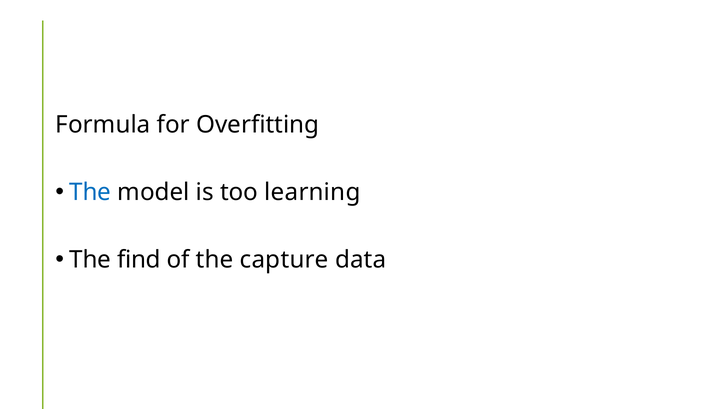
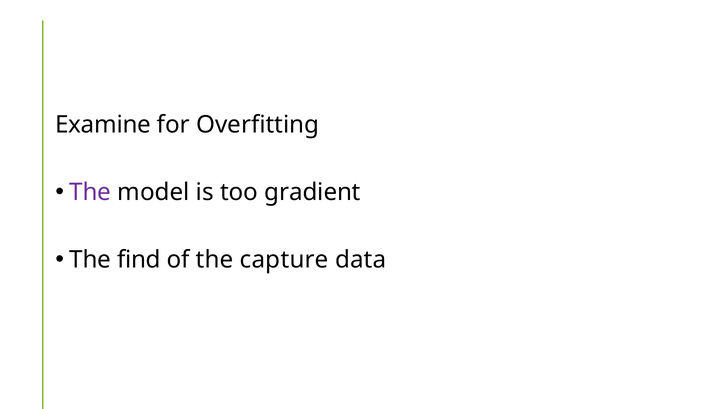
Formula: Formula -> Examine (103, 125)
The colour: blue -> purple (90, 192)
learning: learning -> gradient (313, 192)
